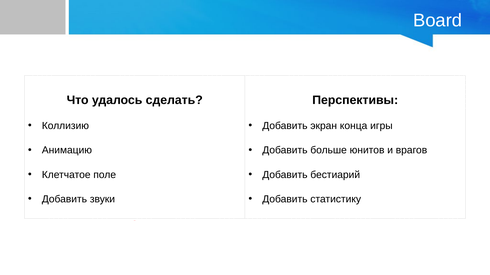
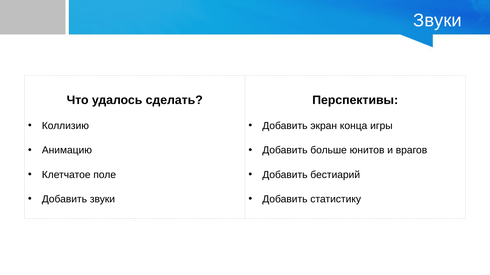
Board: Board -> Звуки (438, 21)
